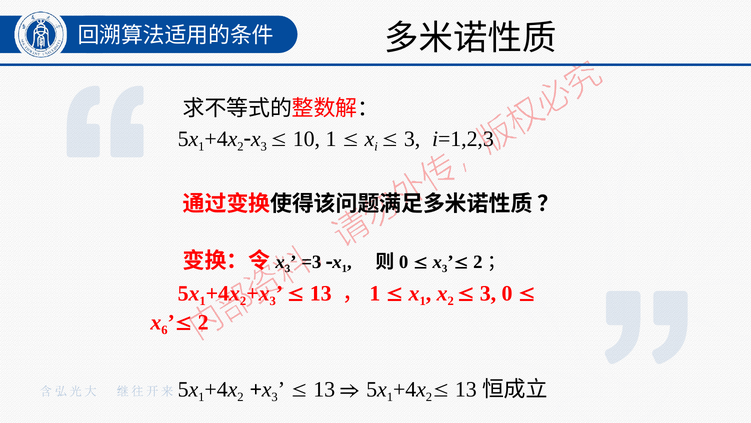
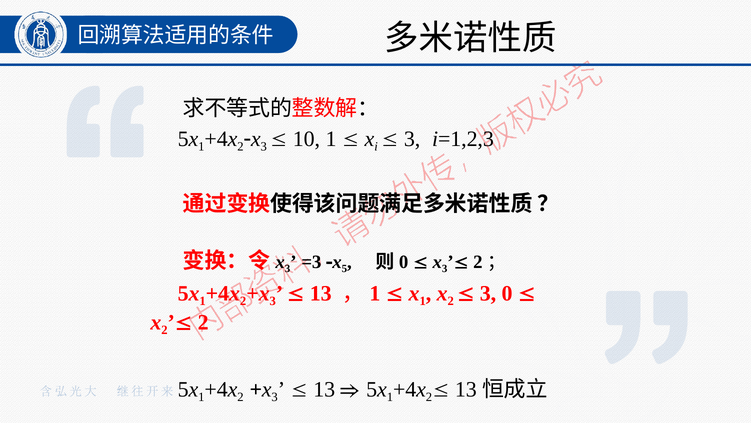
1: 1 -> 5 (344, 268)
6: 6 -> 2 (164, 329)
